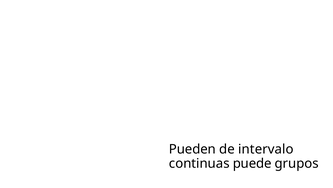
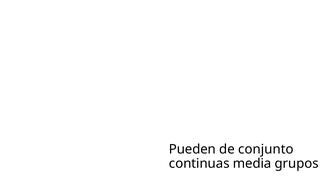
intervalo: intervalo -> conjunto (266, 149)
puede: puede -> media (252, 163)
